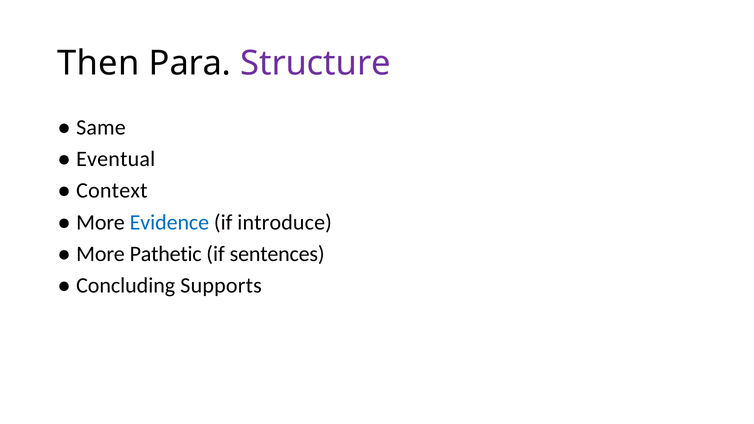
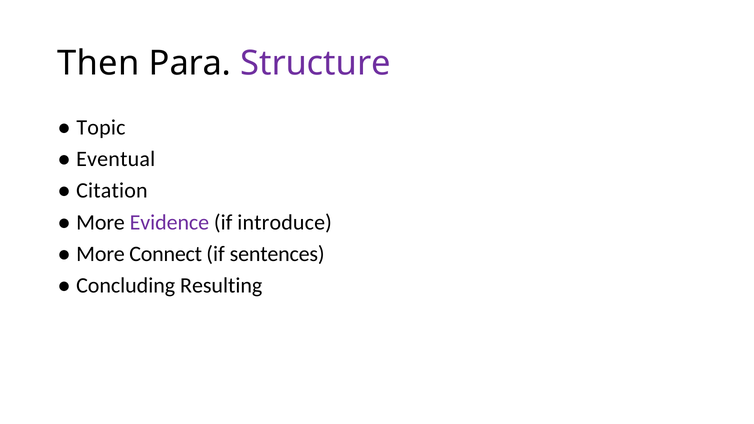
Same: Same -> Topic (101, 127)
Context: Context -> Citation (112, 191)
Evidence colour: blue -> purple (169, 222)
Pathetic: Pathetic -> Connect (166, 254)
Supports: Supports -> Resulting (221, 286)
